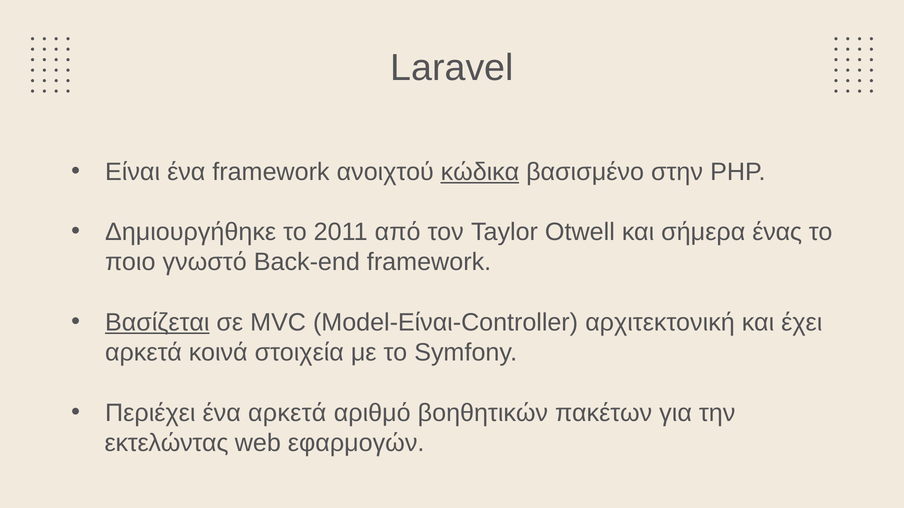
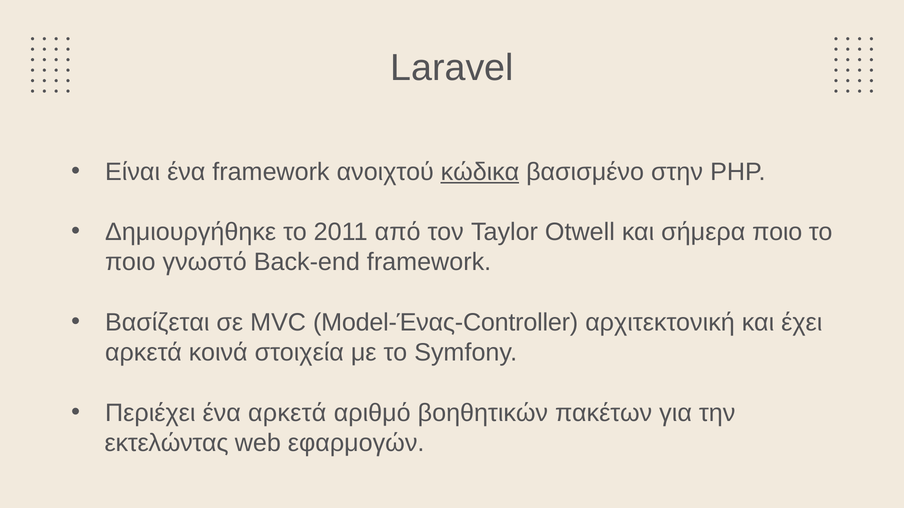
σήμερα ένας: ένας -> ποιο (777, 232)
Βασίζεται underline: present -> none (157, 323)
Model-Είναι-Controller: Model-Είναι-Controller -> Model-Ένας-Controller (446, 323)
